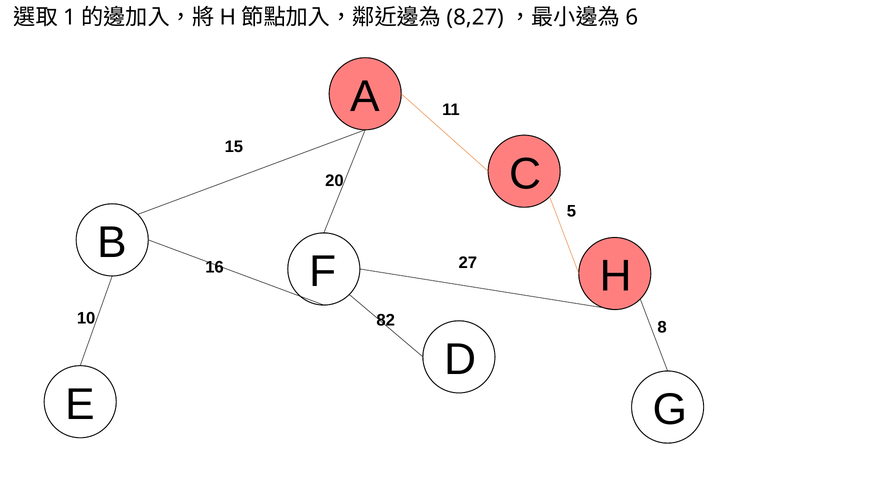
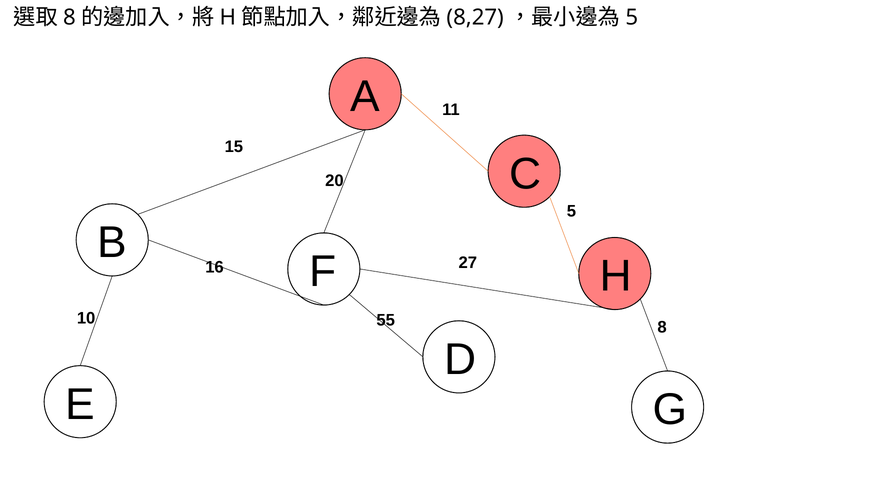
1: 1 -> 8 (69, 18)
6: 6 -> 5 (632, 18)
82: 82 -> 55 (386, 320)
